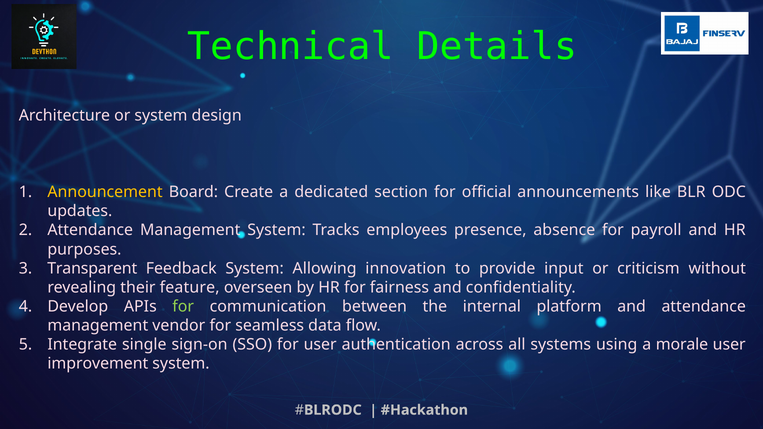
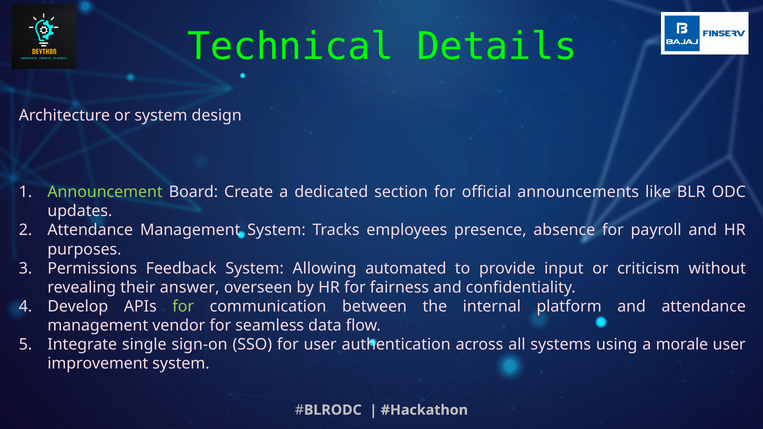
Announcement colour: yellow -> light green (105, 192)
Transparent: Transparent -> Permissions (92, 268)
innovation: innovation -> automated (406, 268)
feature: feature -> answer (190, 288)
